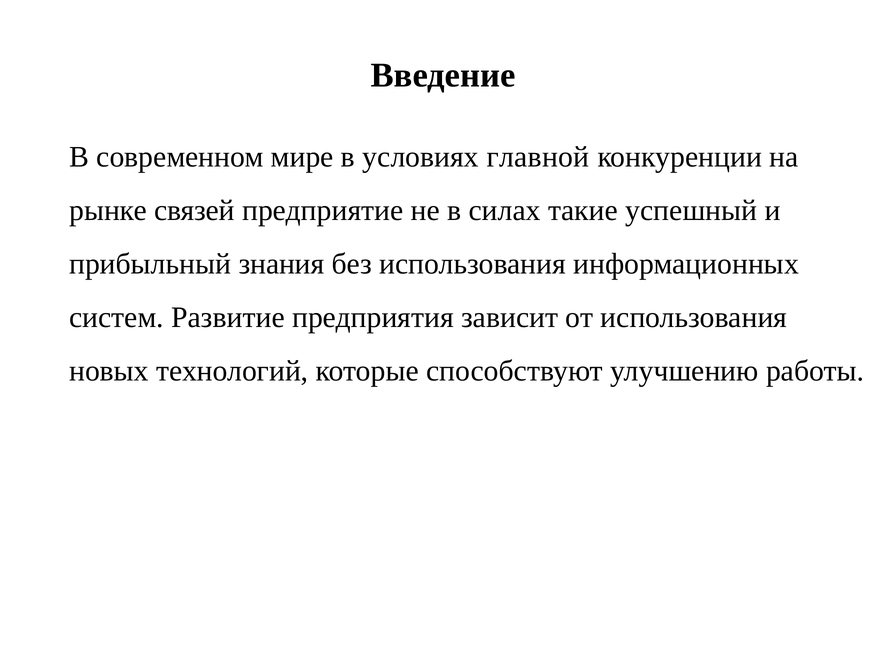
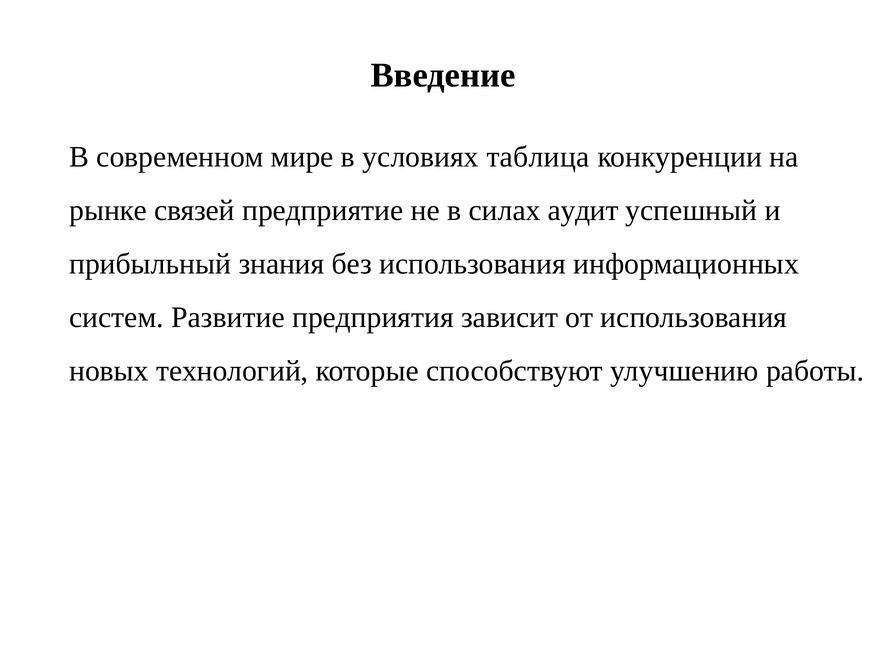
главной: главной -> таблица (538, 157)
такие: такие -> аудит (583, 210)
